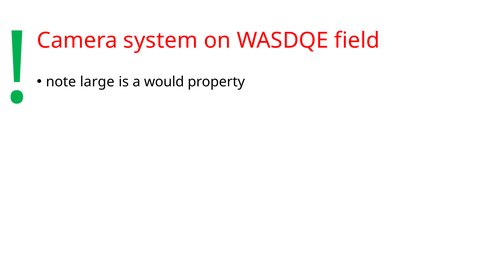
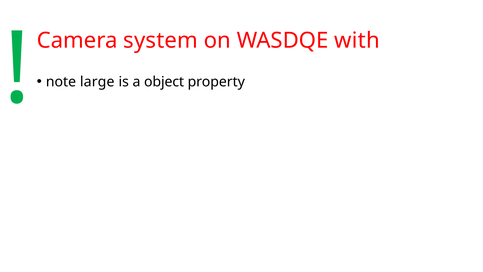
field: field -> with (357, 41)
would: would -> object (164, 82)
